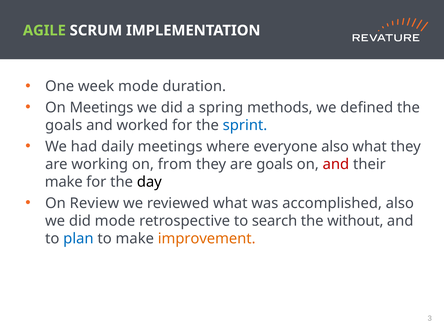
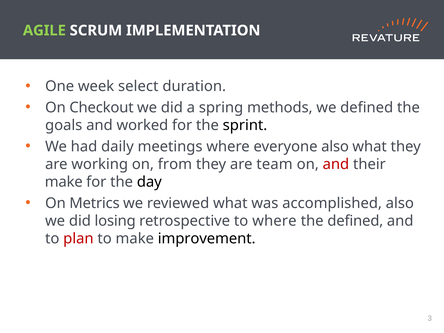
week mode: mode -> select (138, 86)
On Meetings: Meetings -> Checkout (101, 108)
sprint colour: blue -> black (245, 125)
are goals: goals -> team (275, 164)
Review: Review -> Metrics (95, 203)
did mode: mode -> losing (115, 221)
to search: search -> where (274, 221)
the without: without -> defined (355, 221)
plan colour: blue -> red (78, 239)
improvement colour: orange -> black (207, 239)
